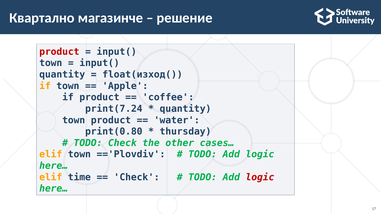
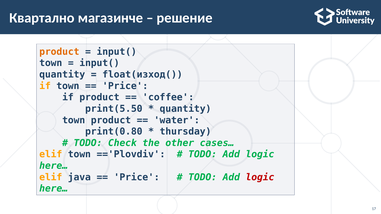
product colour: red -> orange (59, 52)
Apple: Apple -> Price (125, 86)
print(7.24: print(7.24 -> print(5.50 (114, 109)
time: time -> java (79, 177)
Check: Check -> Price (137, 177)
